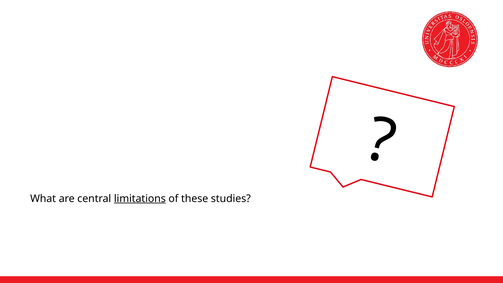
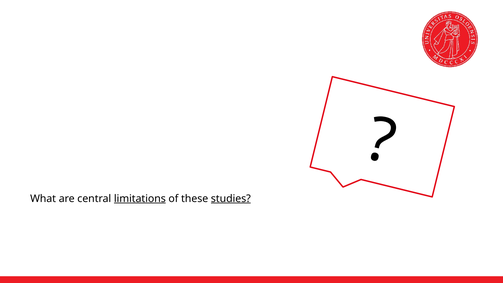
studies underline: none -> present (231, 199)
